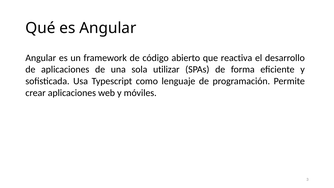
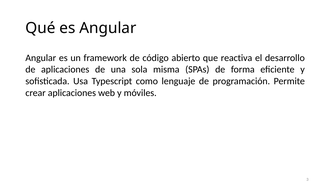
utilizar: utilizar -> misma (166, 69)
